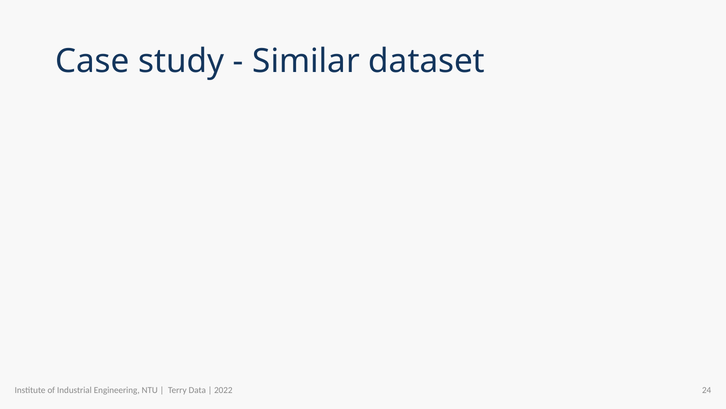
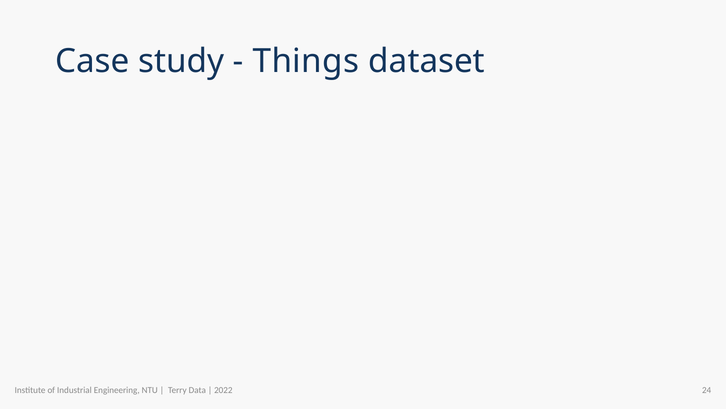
Similar: Similar -> Things (306, 61)
